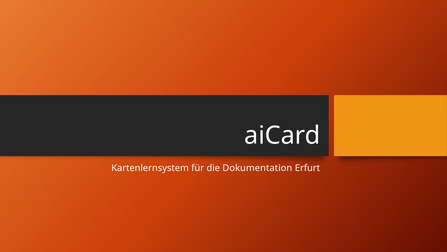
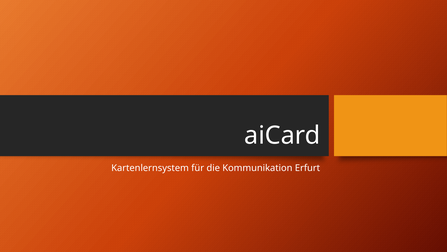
Dokumentation: Dokumentation -> Kommunikation (257, 168)
